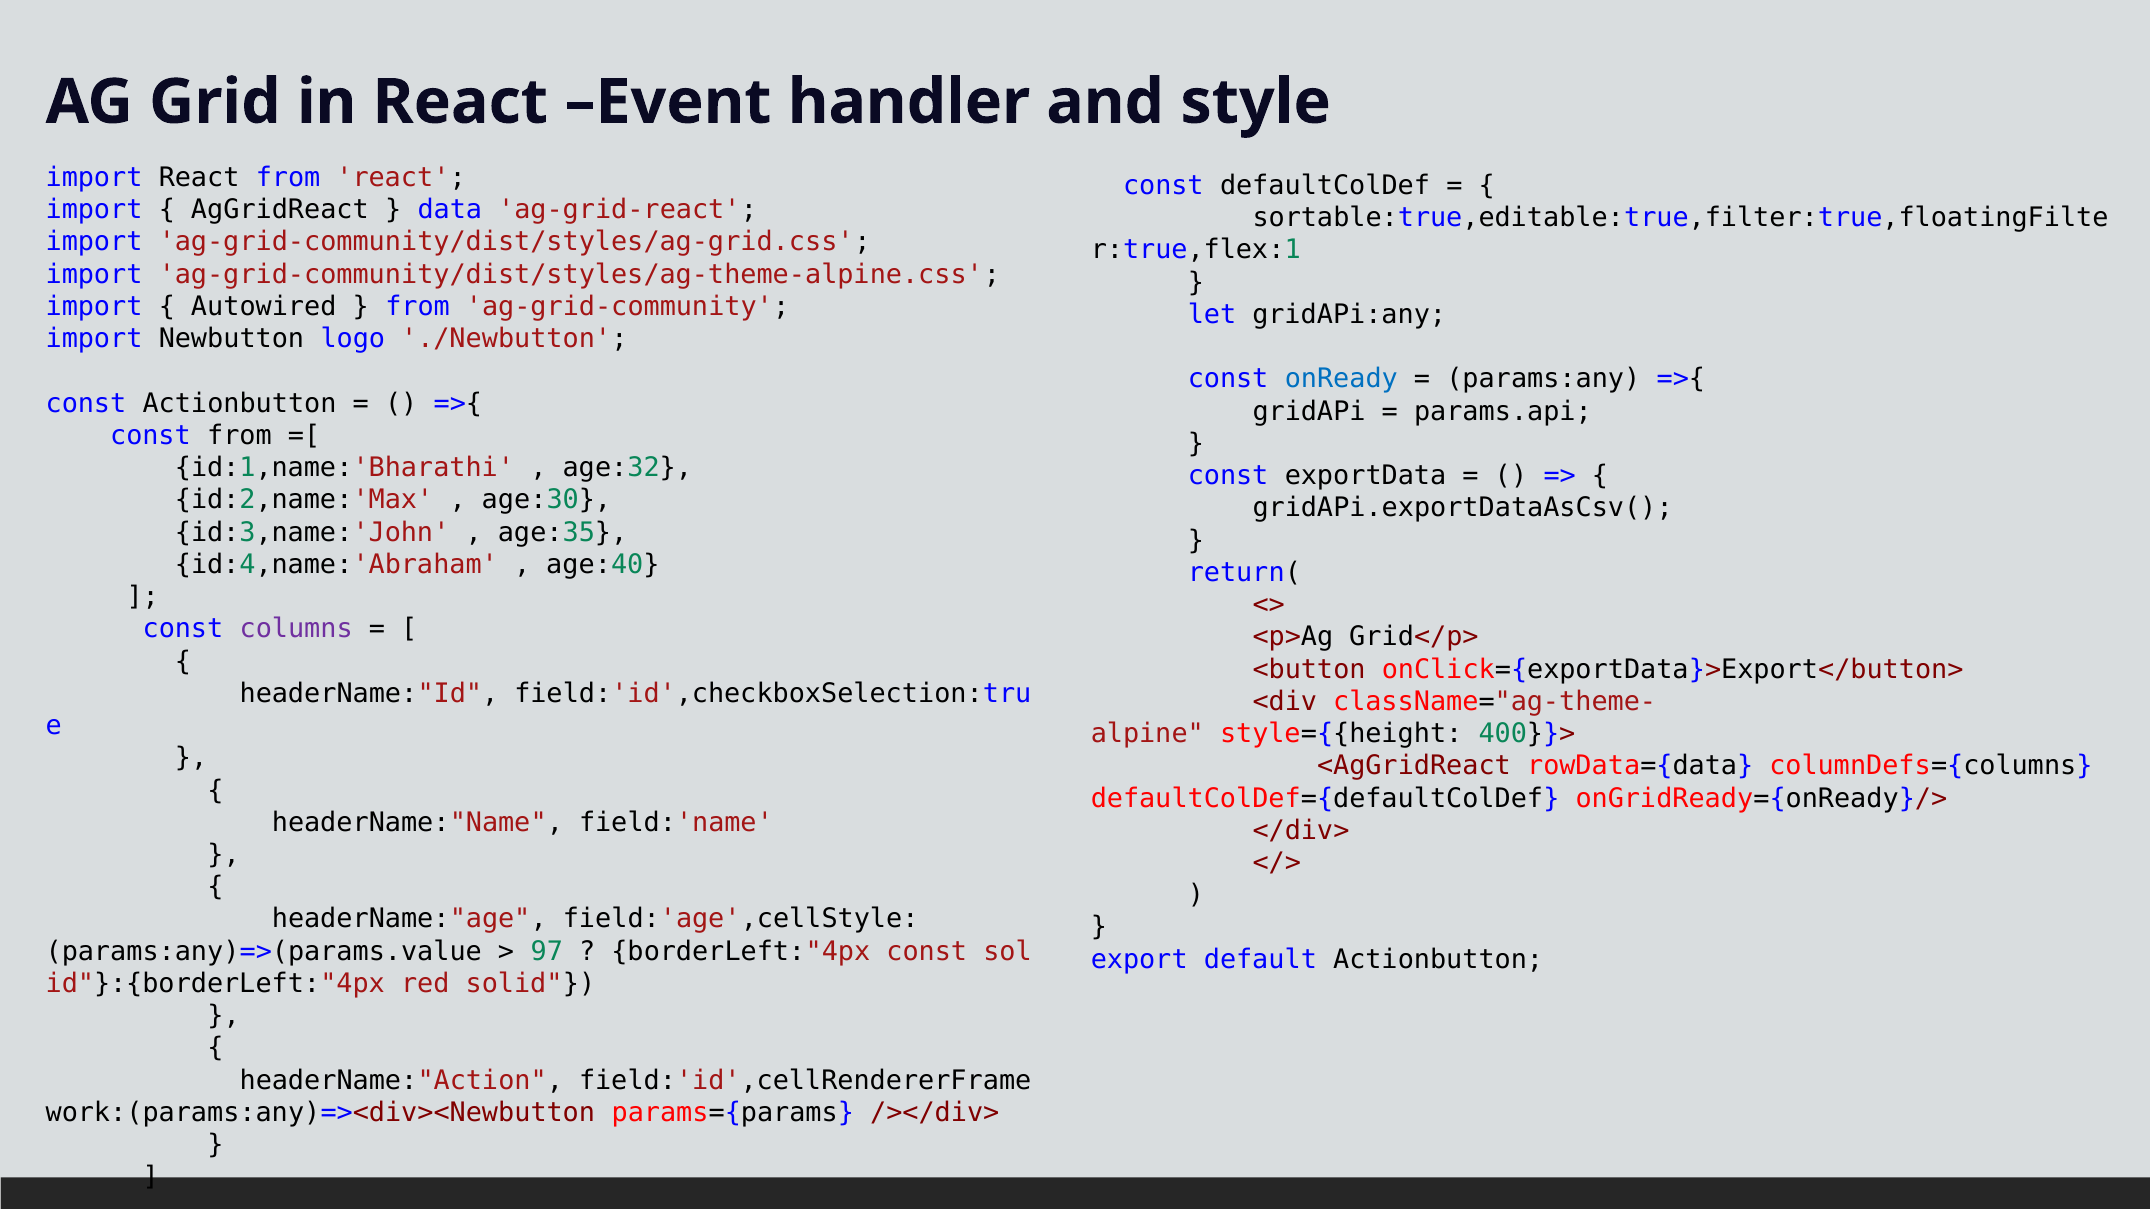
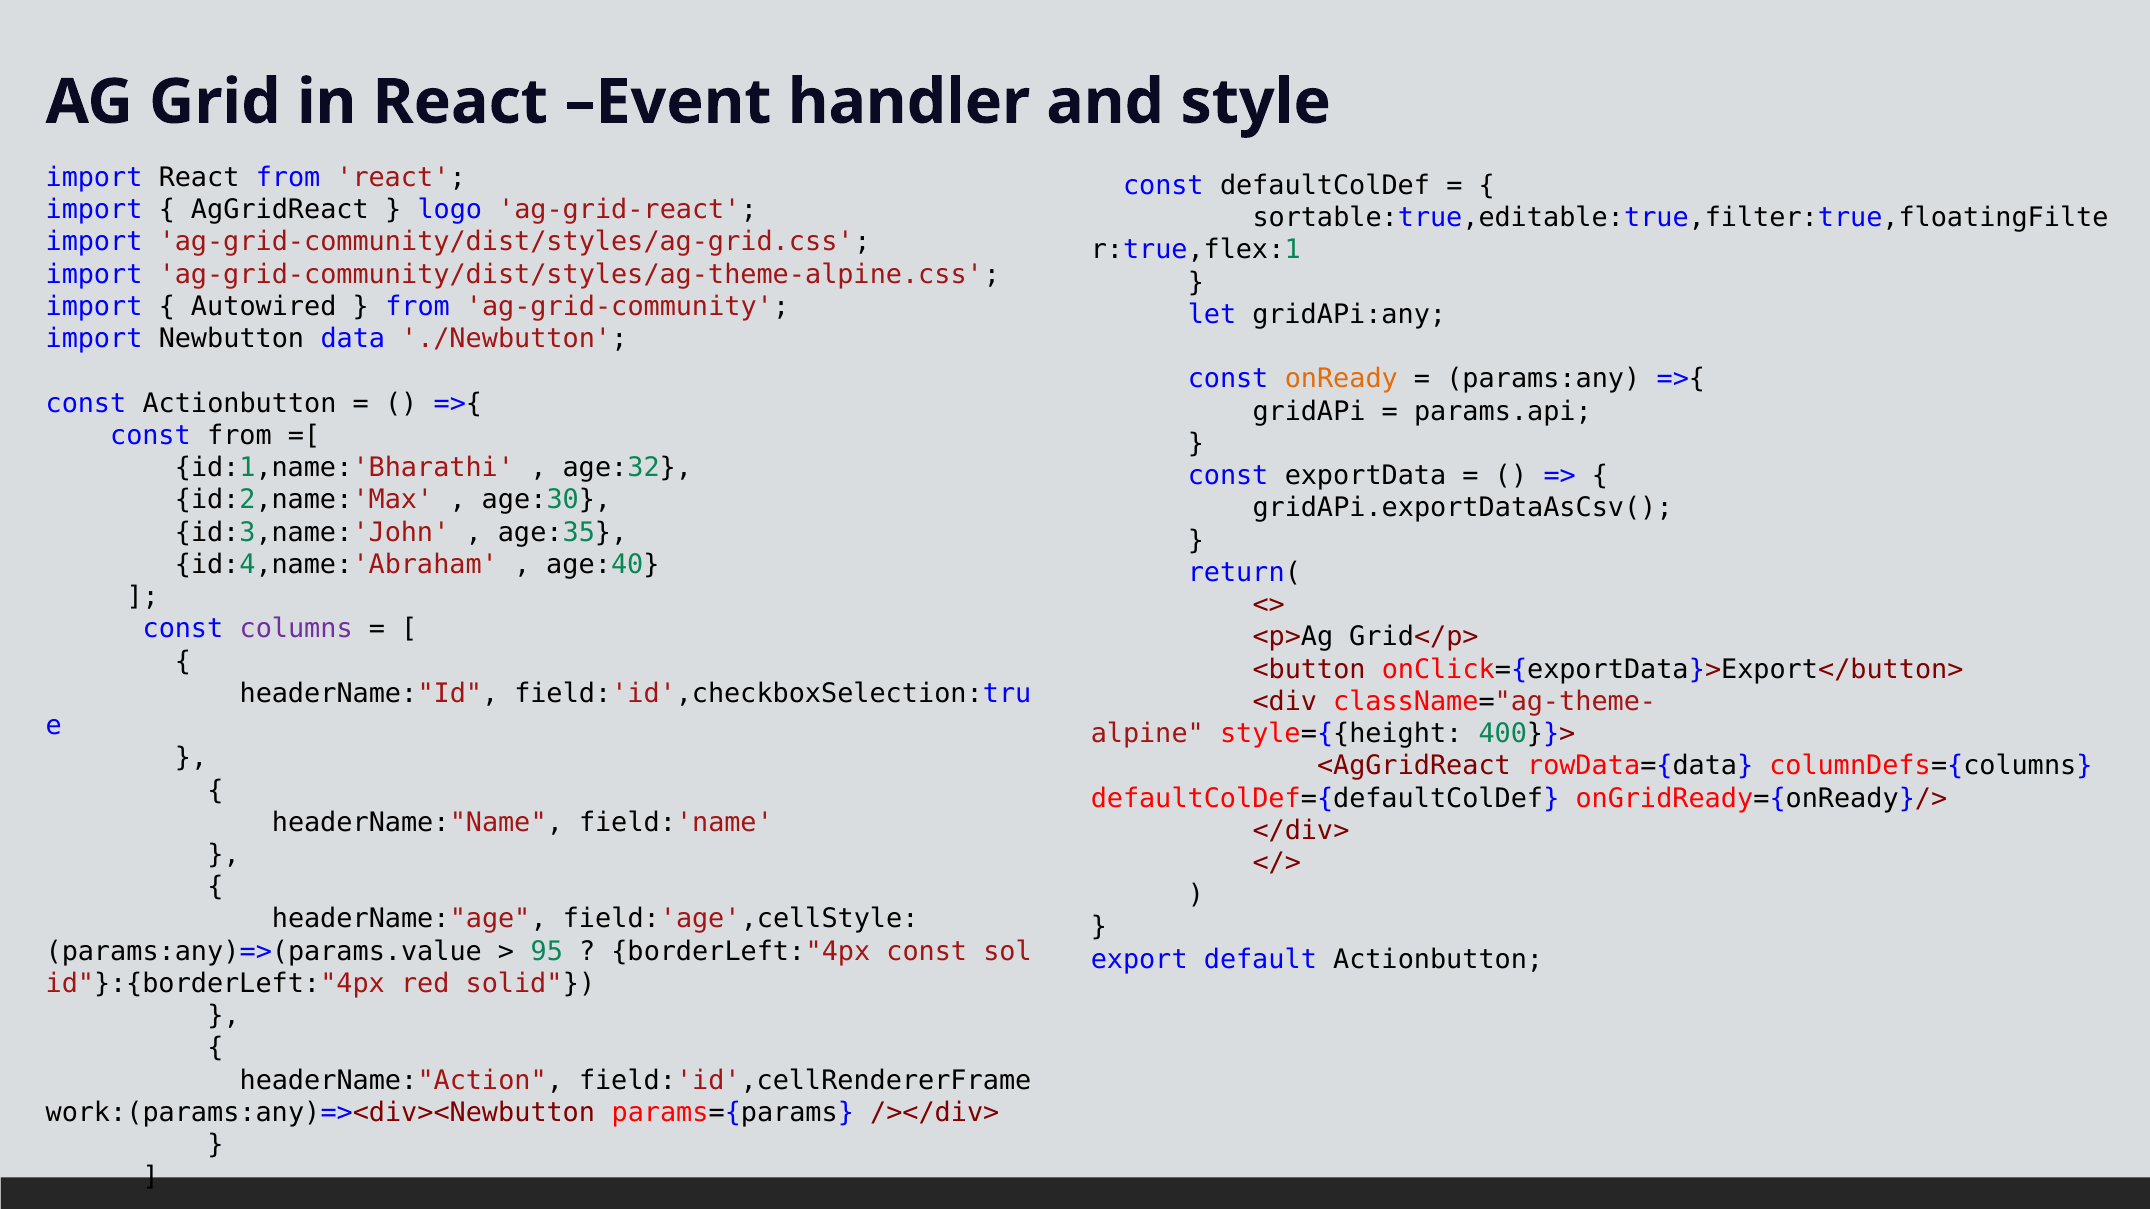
data: data -> logo (450, 210)
logo: logo -> data (353, 339)
onReady colour: blue -> orange (1341, 379)
97: 97 -> 95 (547, 952)
